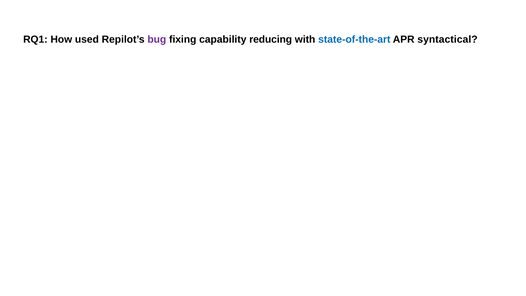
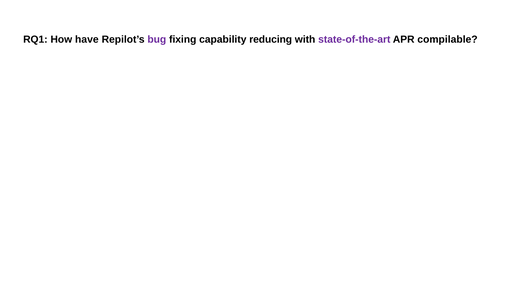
used: used -> have (87, 40)
state-of-the-art colour: blue -> purple (354, 40)
syntactical: syntactical -> compilable (448, 40)
